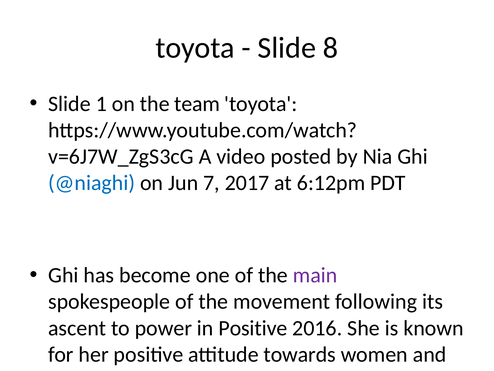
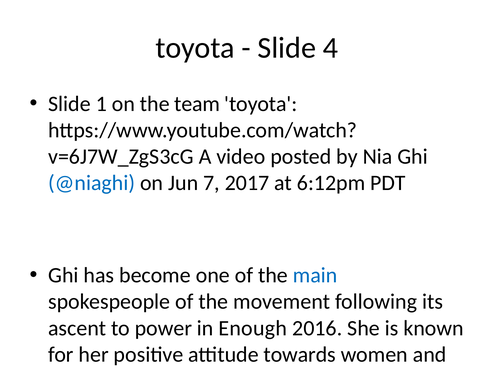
8: 8 -> 4 (331, 48)
main colour: purple -> blue (315, 275)
in Positive: Positive -> Enough (253, 328)
